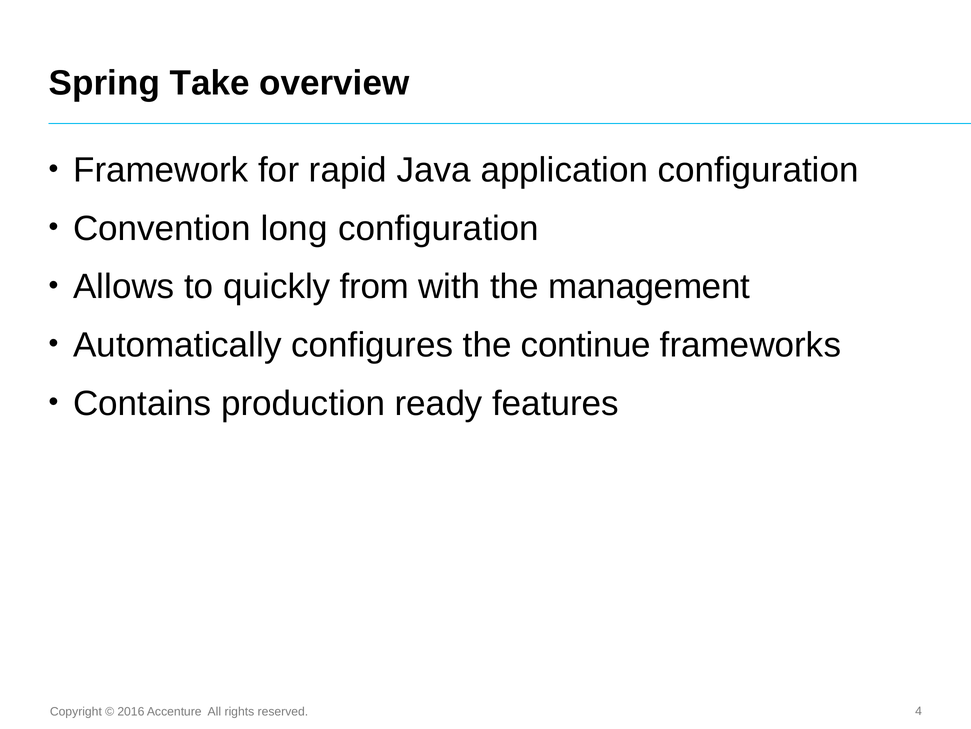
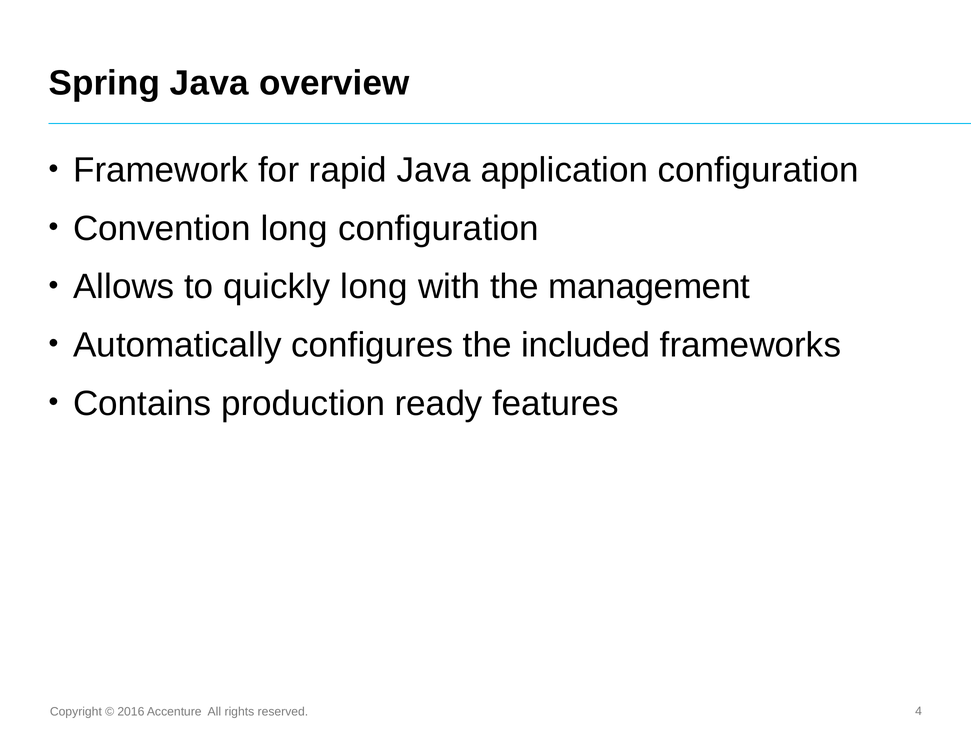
Spring Take: Take -> Java (209, 83)
quickly from: from -> long (374, 287)
continue: continue -> included (586, 345)
